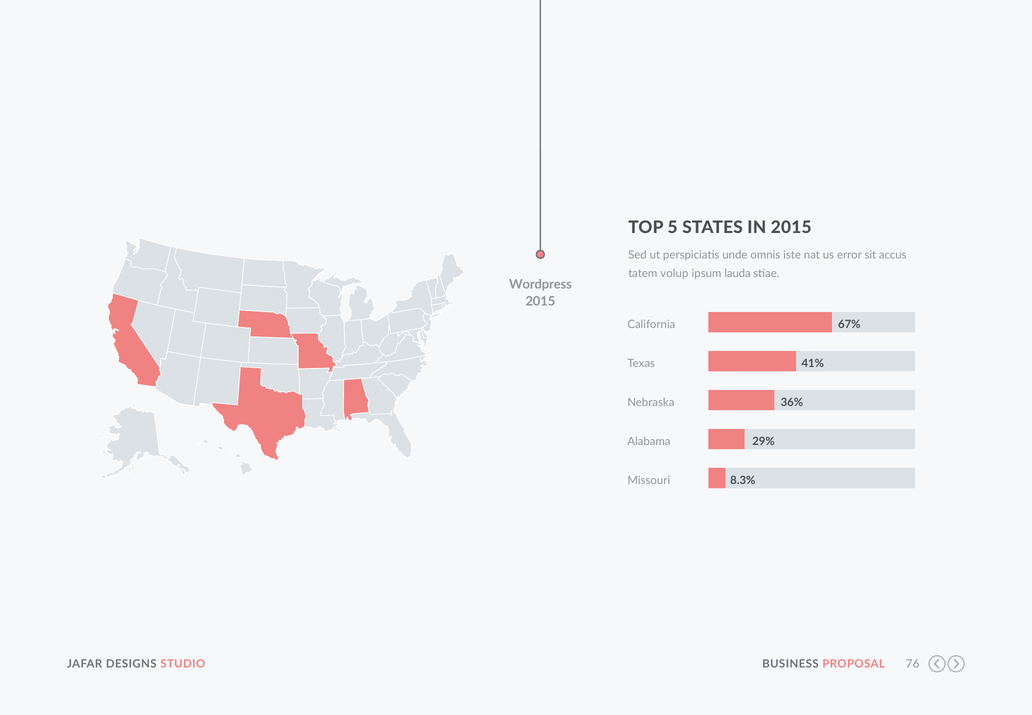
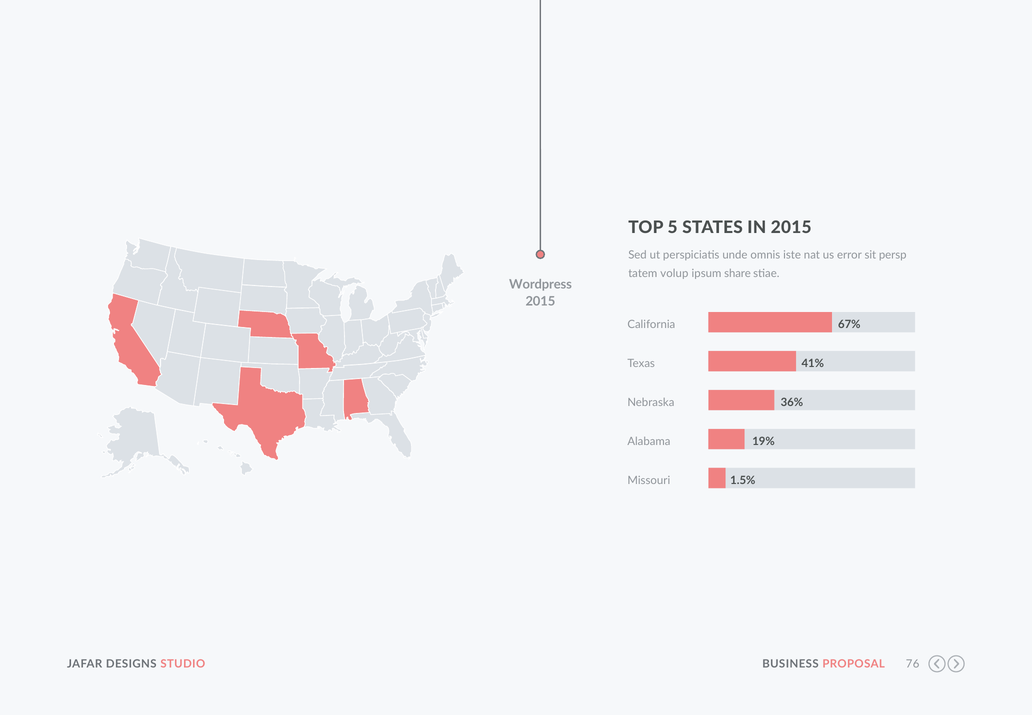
accus: accus -> persp (893, 255)
lauda: lauda -> share (738, 273)
29%: 29% -> 19% (763, 441)
8.3%: 8.3% -> 1.5% (743, 480)
